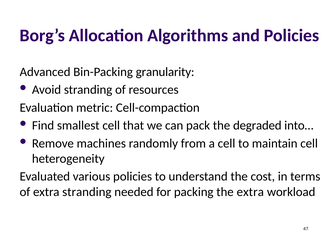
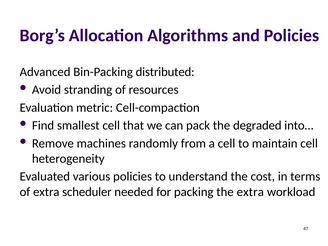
granularity: granularity -> distributed (165, 72)
extra stranding: stranding -> scheduler (87, 192)
